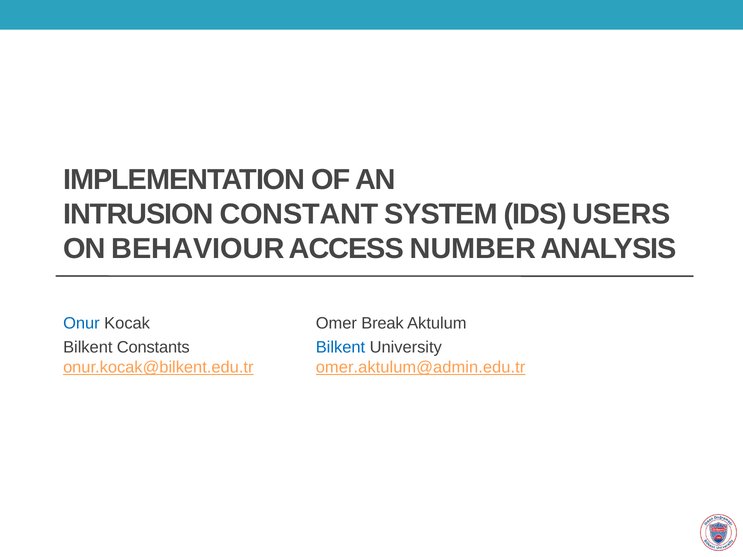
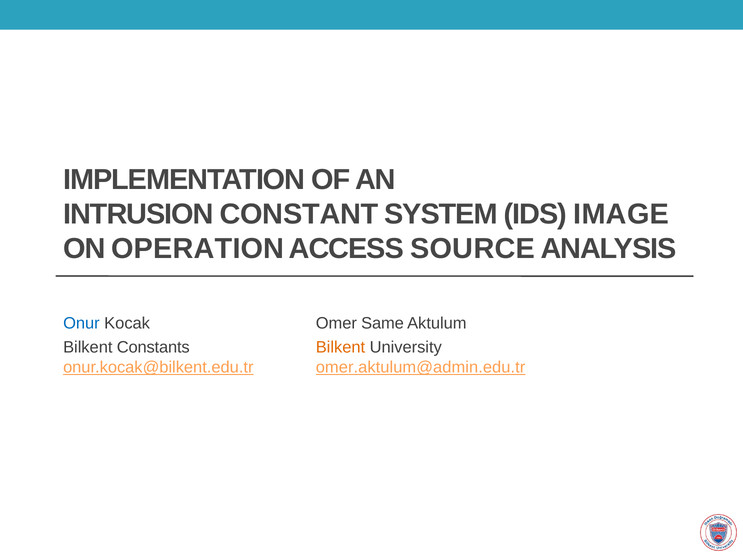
USERS: USERS -> IMAGE (621, 214)
BEHAVIOUR: BEHAVIOUR -> OPERATION (198, 249)
NUMBER: NUMBER -> SOURCE (473, 249)
Break: Break -> Same (383, 324)
Bilkent colour: blue -> orange (340, 347)
